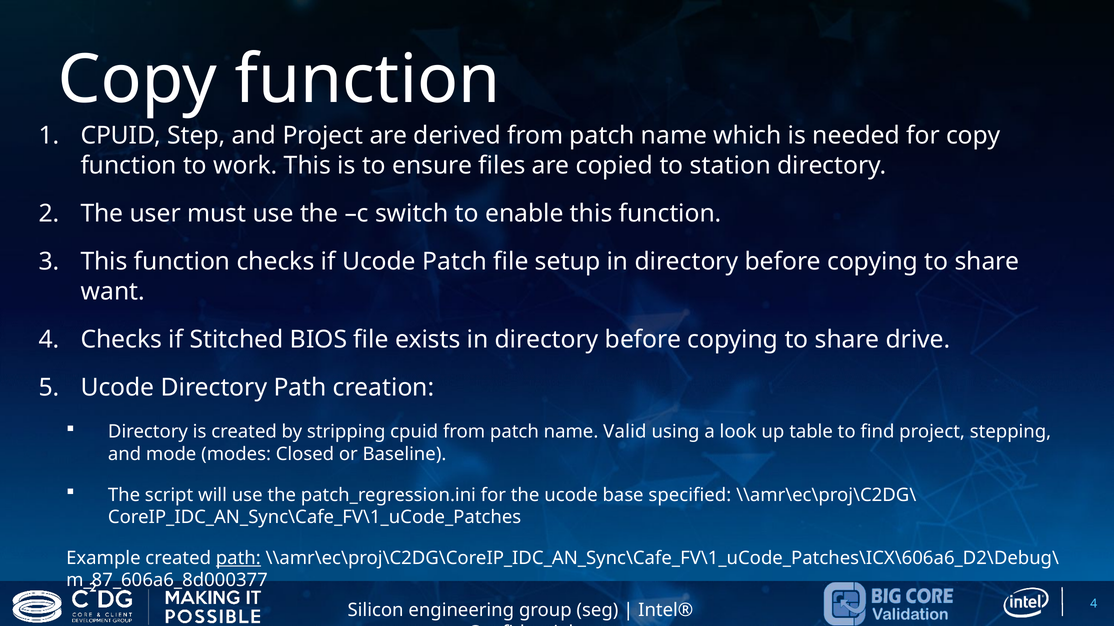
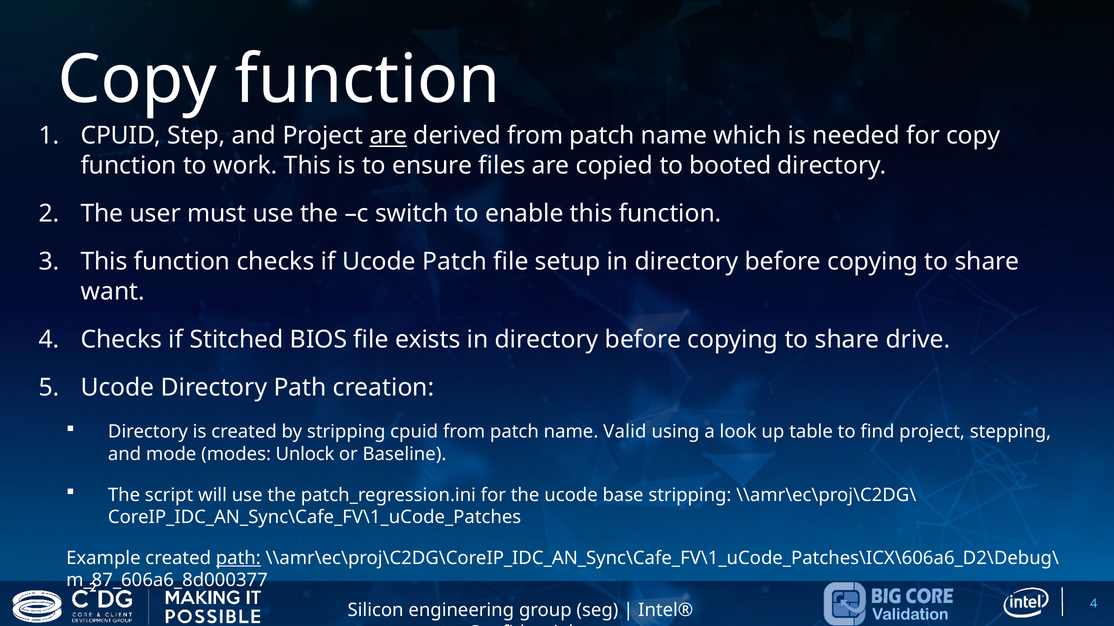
are underline: none -> present (388, 136)
station: station -> booted (730, 166)
Closed: Closed -> Unlock (305, 455)
base specified: specified -> stripping (690, 495)
